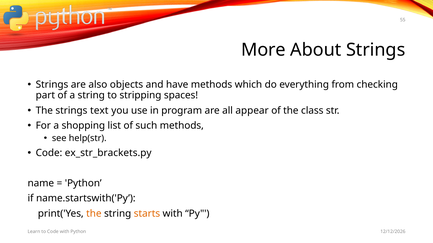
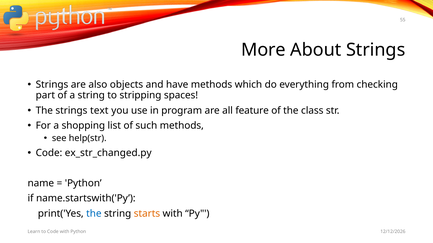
appear: appear -> feature (252, 111)
ex_str_brackets.py: ex_str_brackets.py -> ex_str_changed.py (108, 153)
the colour: orange -> blue (94, 214)
